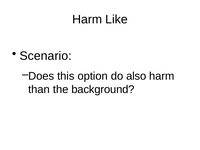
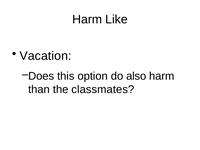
Scenario: Scenario -> Vacation (46, 56)
background: background -> classmates (103, 89)
